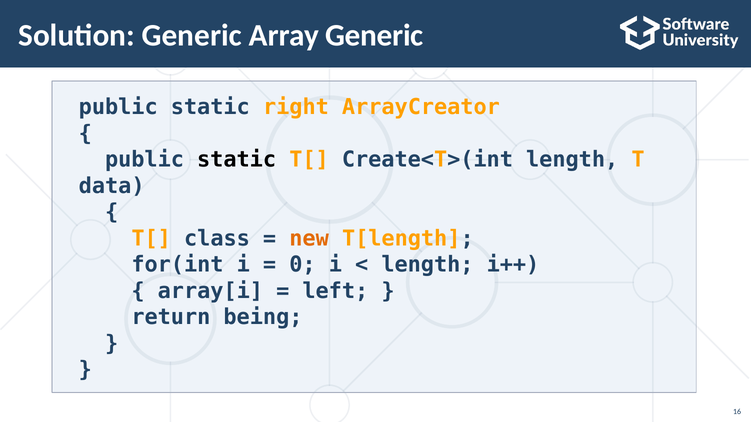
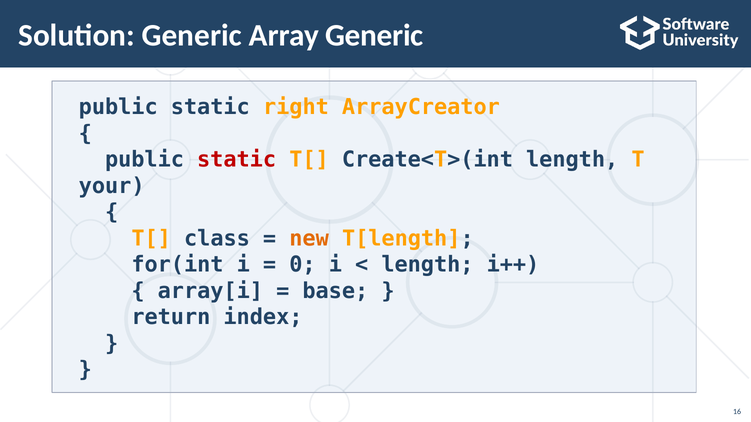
static colour: black -> red (237, 160)
data: data -> your (112, 186)
left: left -> base (335, 291)
being: being -> index (263, 318)
